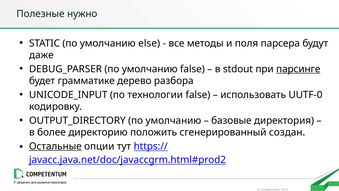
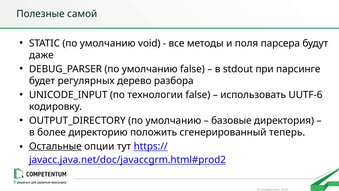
нужно: нужно -> самой (82, 14)
else: else -> void (149, 43)
парсинге underline: present -> none (298, 69)
грамматике: грамматике -> регулярных (86, 81)
UUTF-0: UUTF-0 -> UUTF-6 (305, 95)
создан: создан -> теперь (287, 132)
